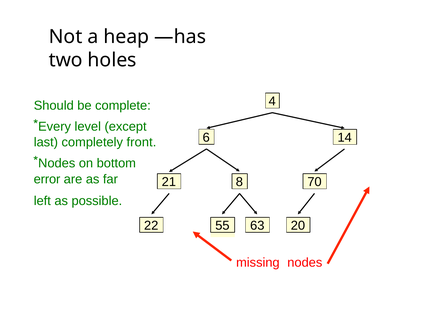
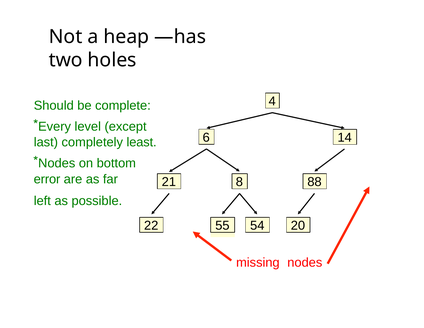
front: front -> least (142, 142)
70: 70 -> 88 (314, 182)
63: 63 -> 54 (257, 225)
